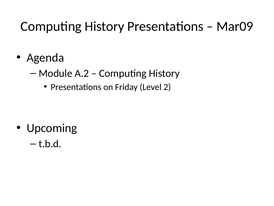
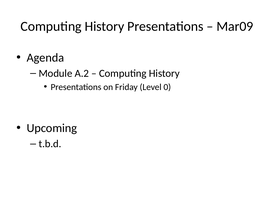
2: 2 -> 0 (167, 87)
